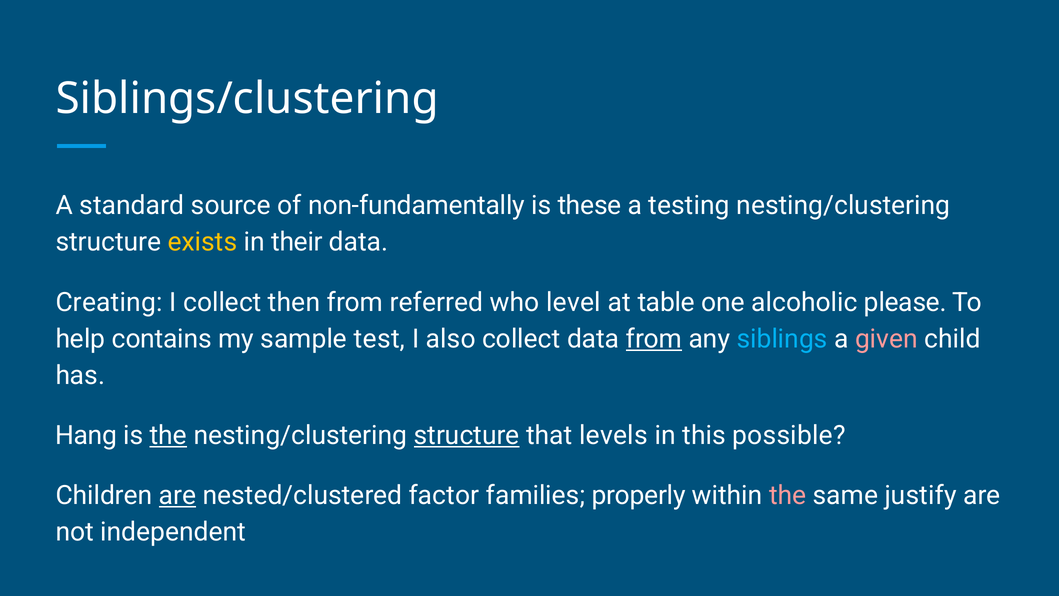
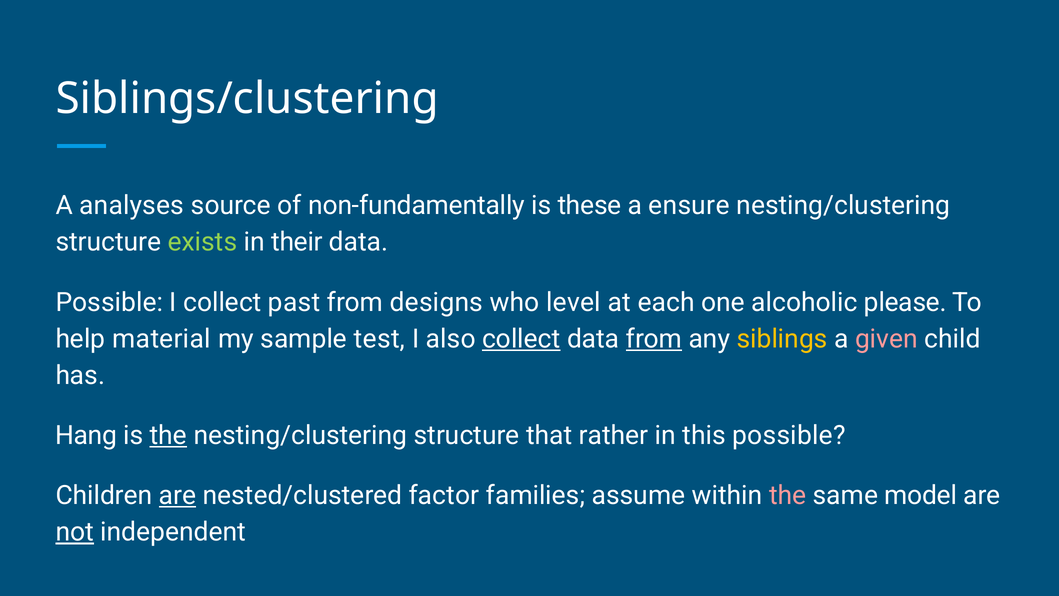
standard: standard -> analyses (132, 206)
testing: testing -> ensure (689, 206)
exists colour: yellow -> light green (202, 242)
Creating: Creating -> Possible (109, 302)
then: then -> past (294, 302)
referred: referred -> designs (436, 302)
table: table -> each (666, 302)
contains: contains -> material (162, 339)
collect underline: none -> present (521, 339)
siblings colour: light blue -> yellow (782, 339)
structure underline: present -> none (467, 435)
levels: levels -> rather (614, 435)
properly: properly -> assume (638, 495)
justify: justify -> model (921, 495)
not underline: none -> present (75, 532)
